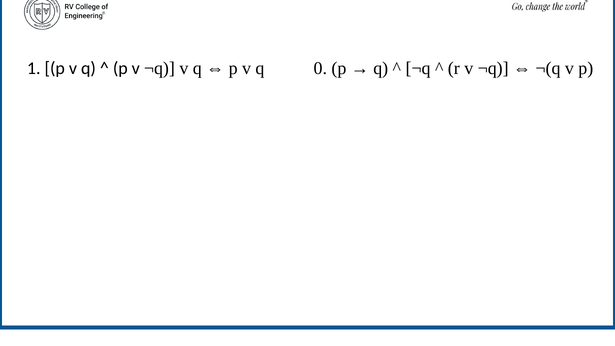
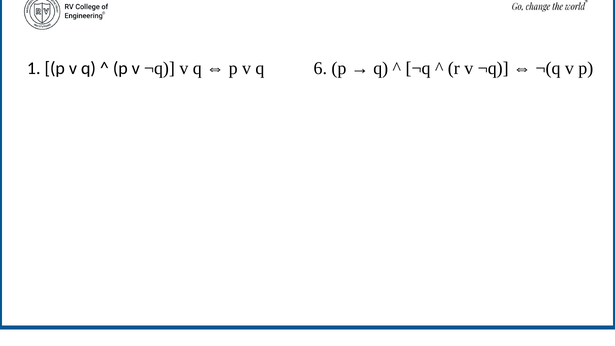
0: 0 -> 6 (320, 68)
